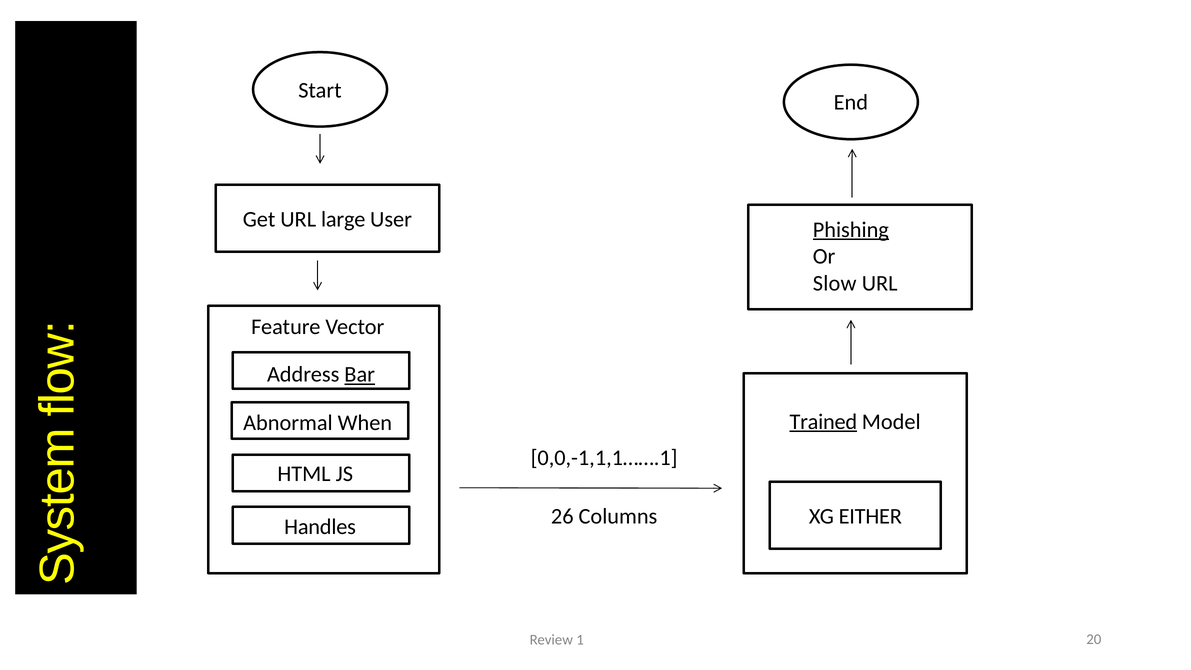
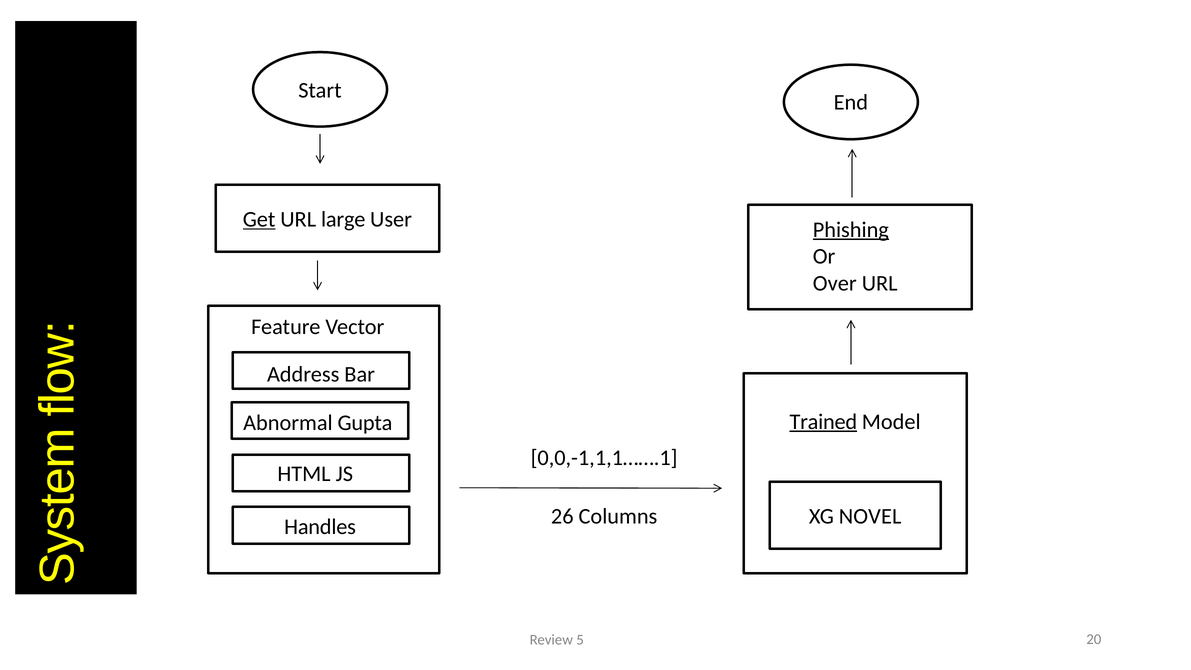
Get underline: none -> present (259, 219)
Slow: Slow -> Over (835, 283)
Bar underline: present -> none (360, 375)
When: When -> Gupta (365, 423)
EITHER: EITHER -> NOVEL (870, 516)
1: 1 -> 5 (580, 640)
